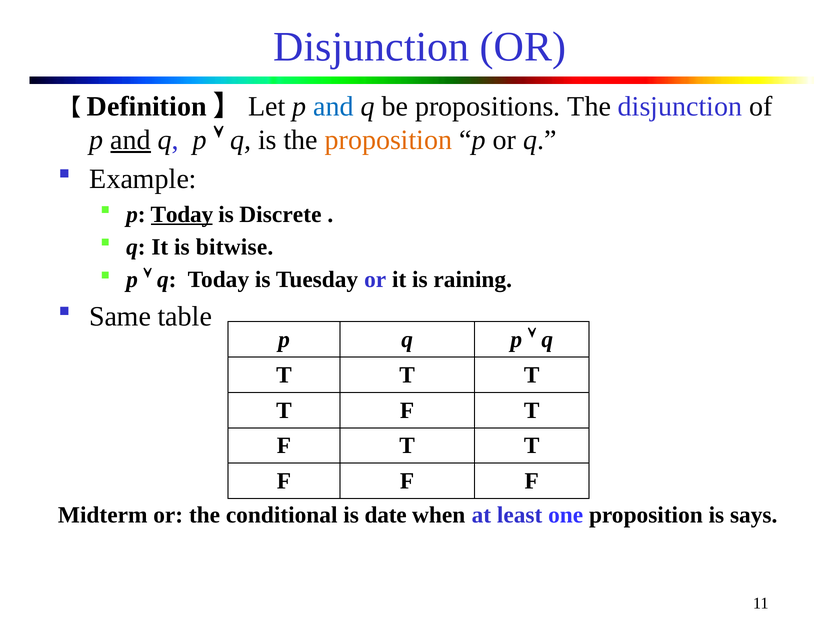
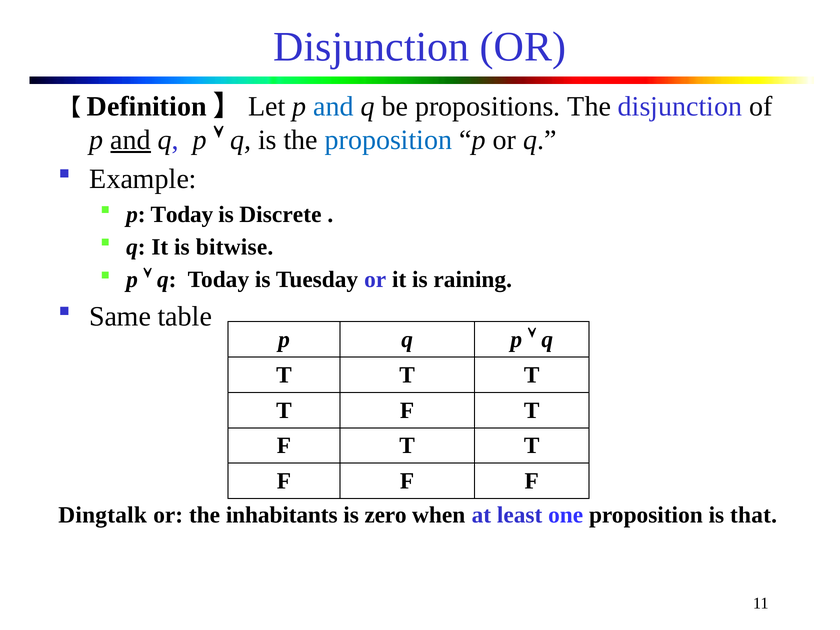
proposition colour: orange -> blue (389, 140)
Today underline: present -> none (182, 214)
Midterm: Midterm -> Dingtalk (103, 515)
conditional: conditional -> inhabitants (282, 515)
date: date -> zero (386, 515)
says: says -> that (754, 515)
